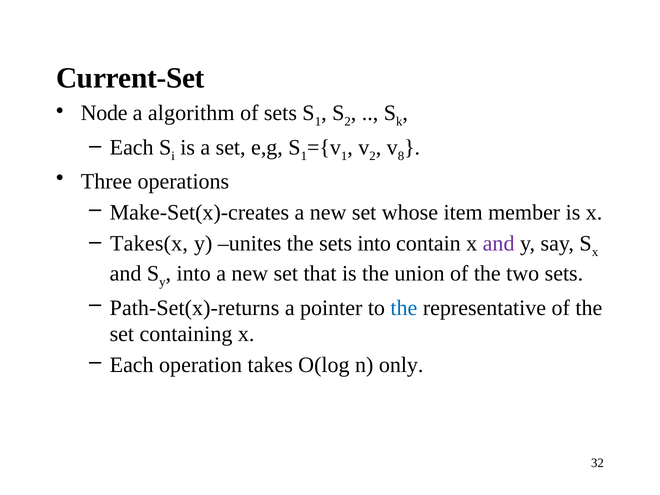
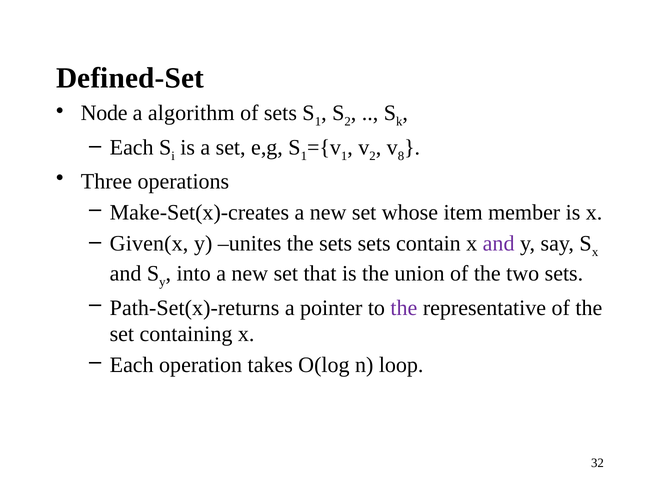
Current-Set: Current-Set -> Defined-Set (130, 78)
Takes(x: Takes(x -> Given(x (149, 243)
sets into: into -> sets (374, 243)
the colour: blue -> purple (404, 308)
only: only -> loop (401, 365)
